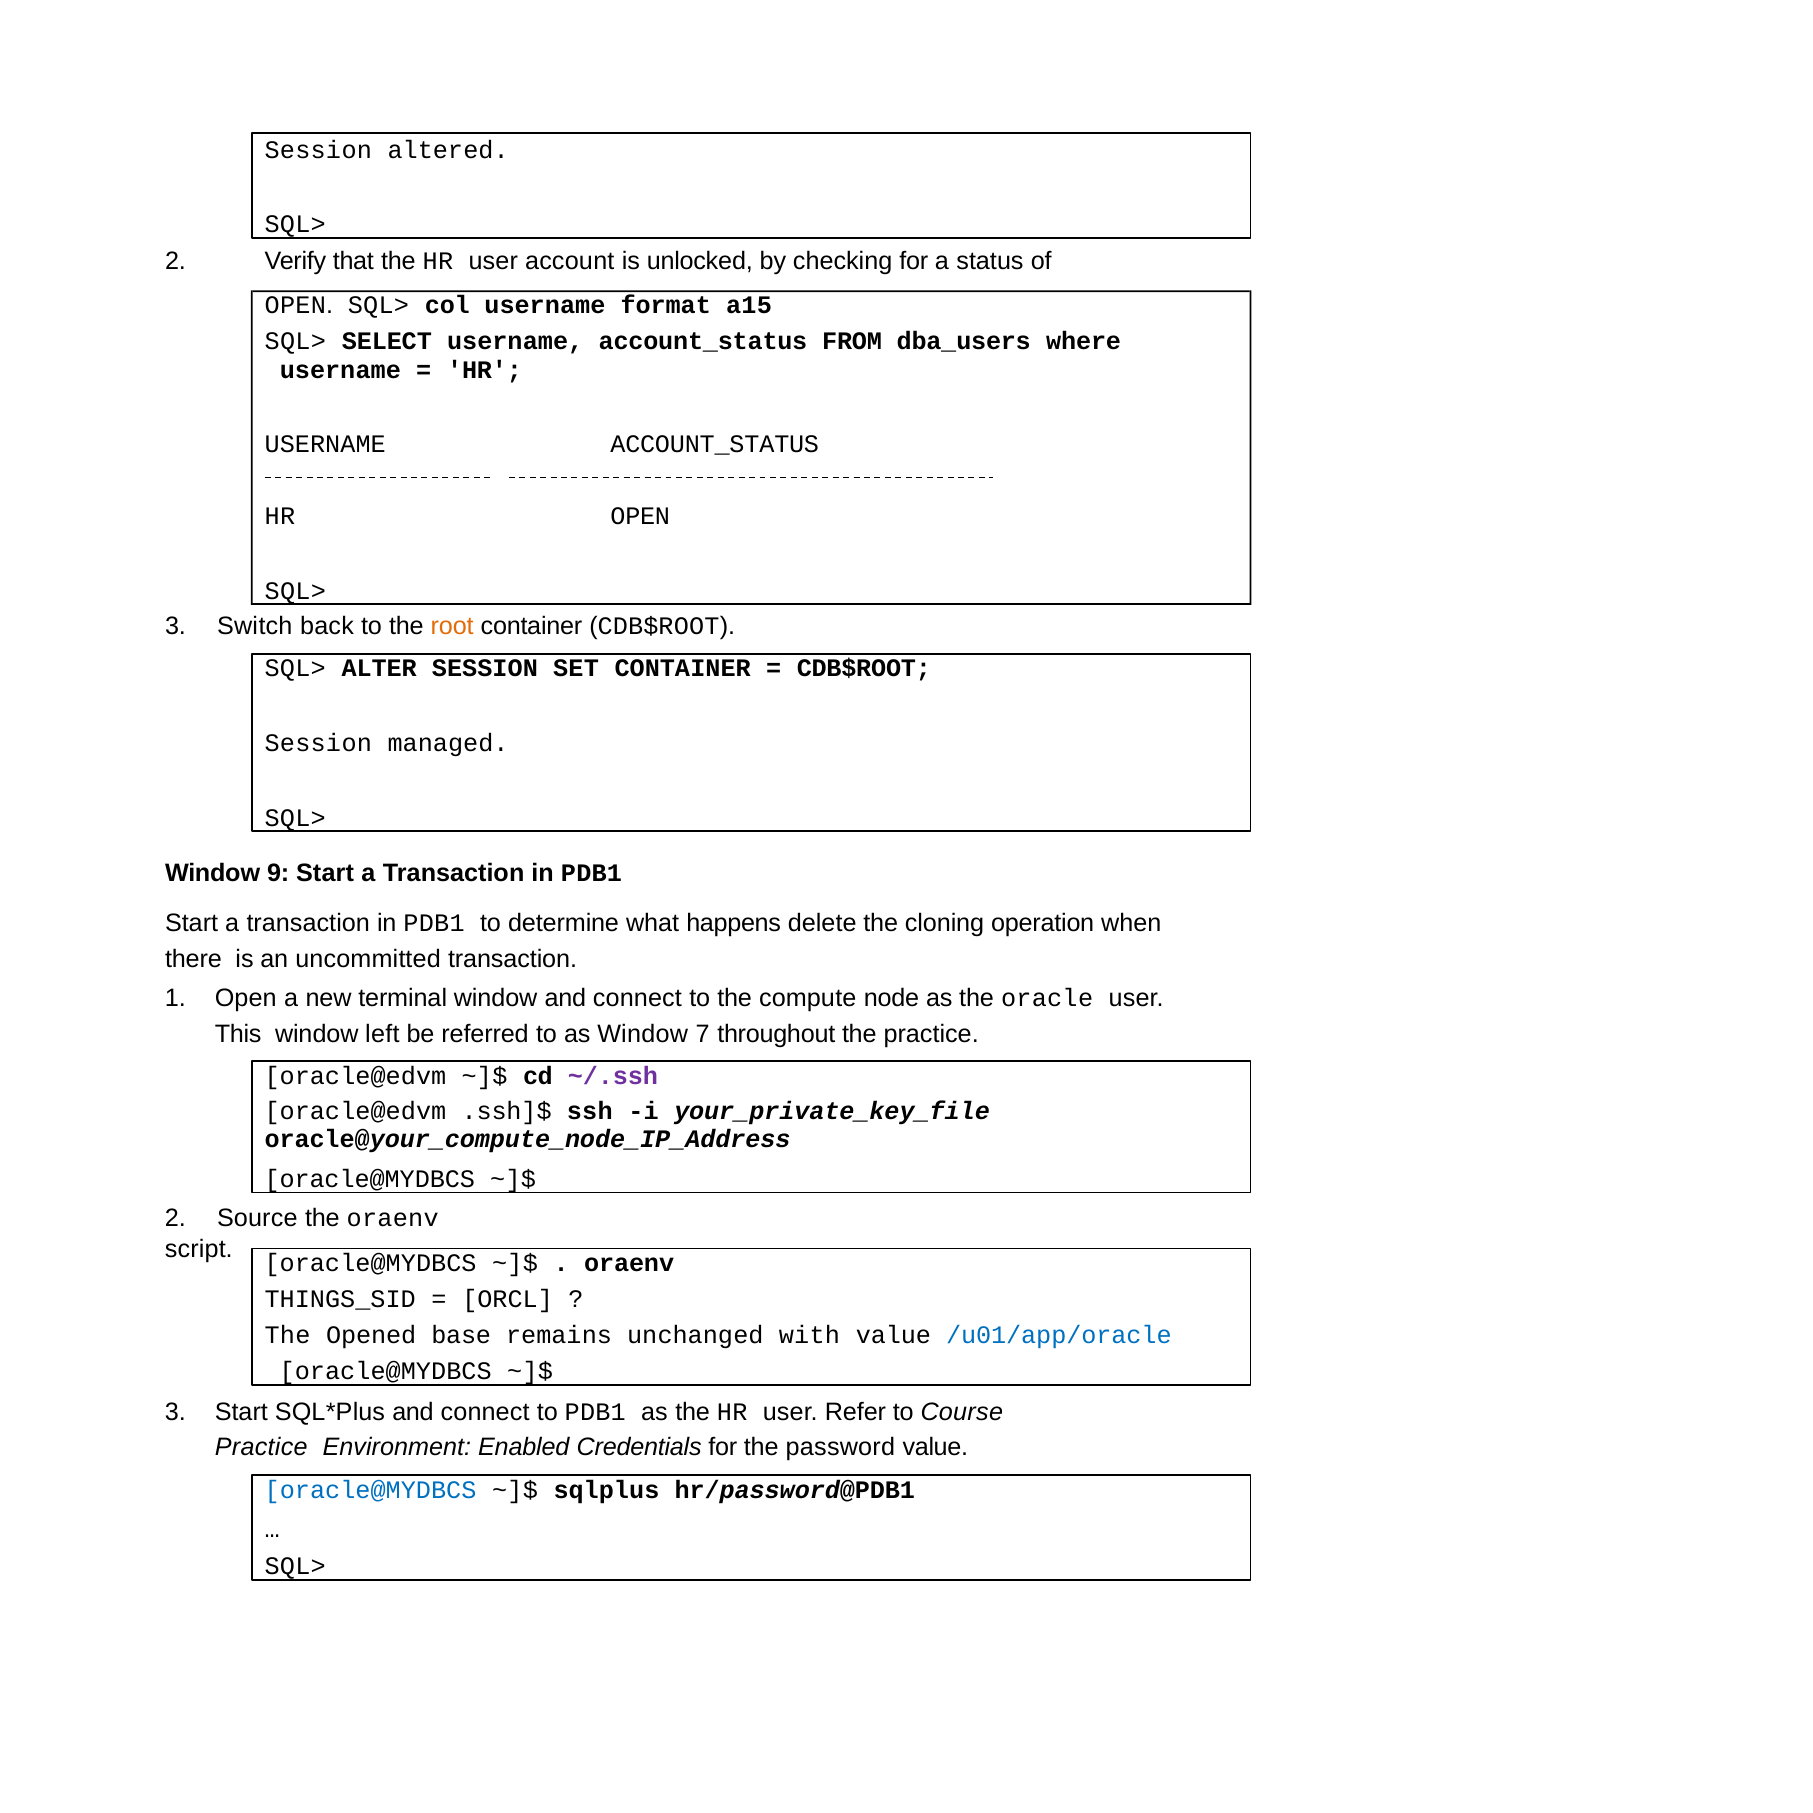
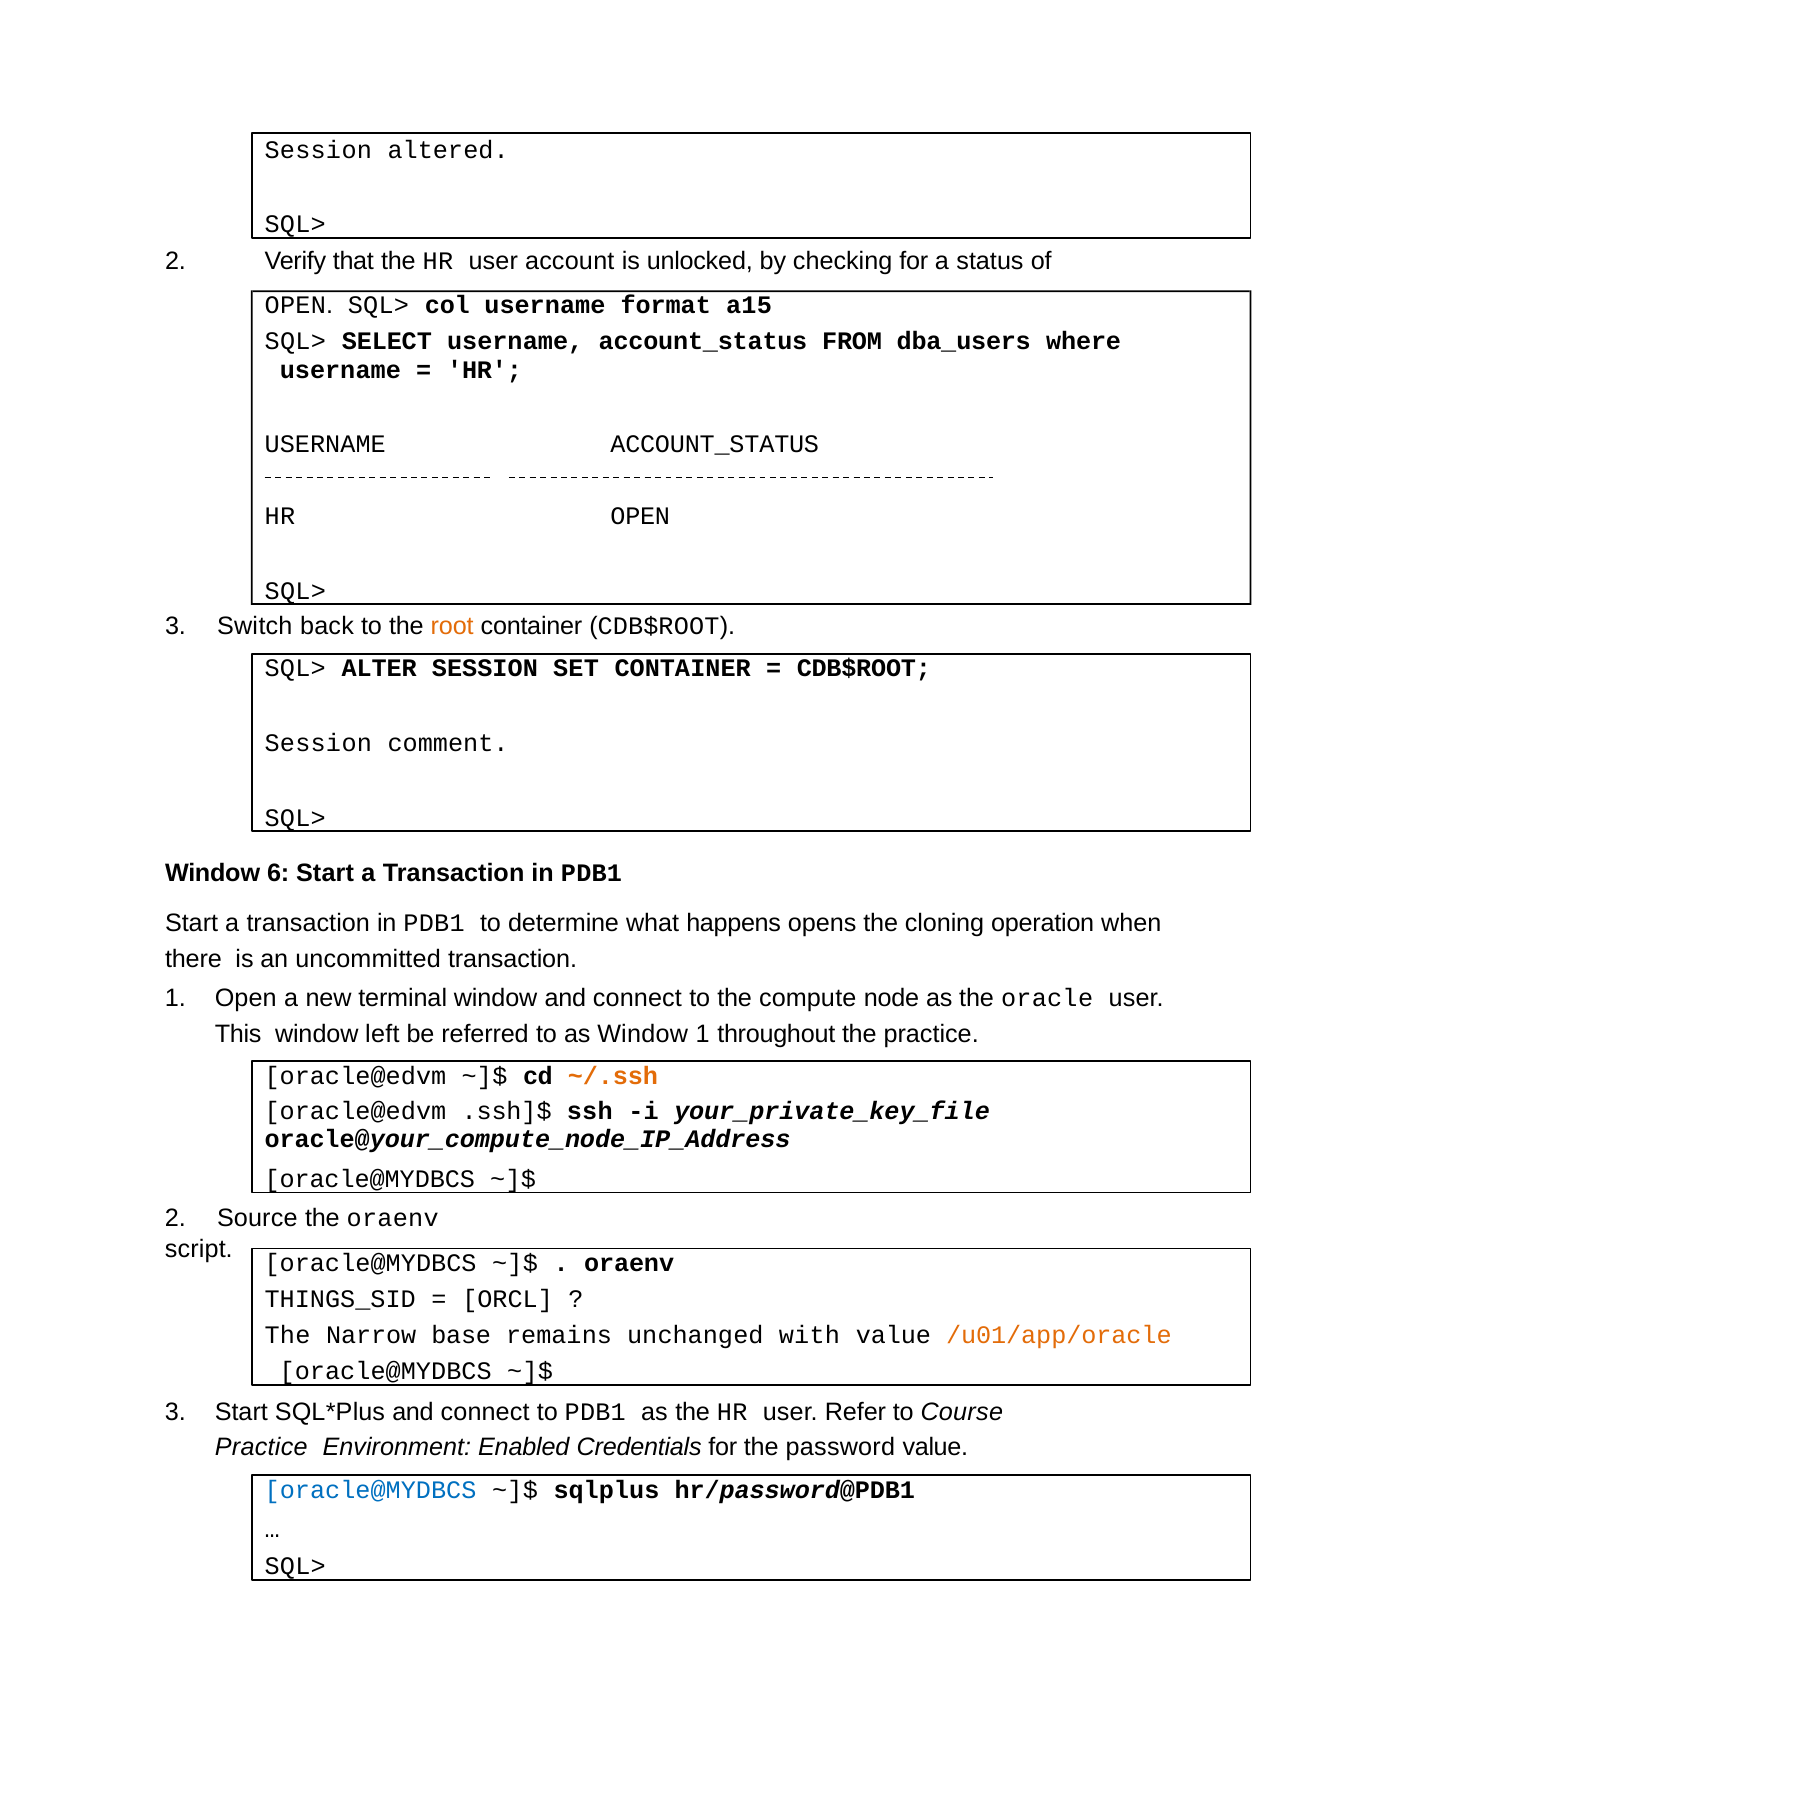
managed: managed -> comment (448, 743)
9: 9 -> 6 (278, 873)
delete: delete -> opens (822, 923)
Window 7: 7 -> 1 (703, 1034)
~/.ssh colour: purple -> orange (613, 1076)
Opened: Opened -> Narrow (371, 1335)
/u01/app/oracle colour: blue -> orange (1059, 1335)
